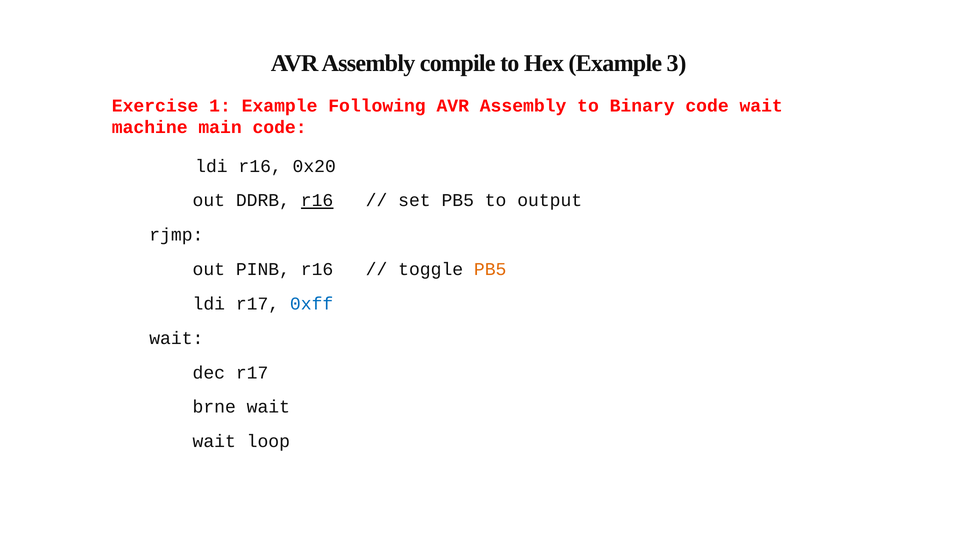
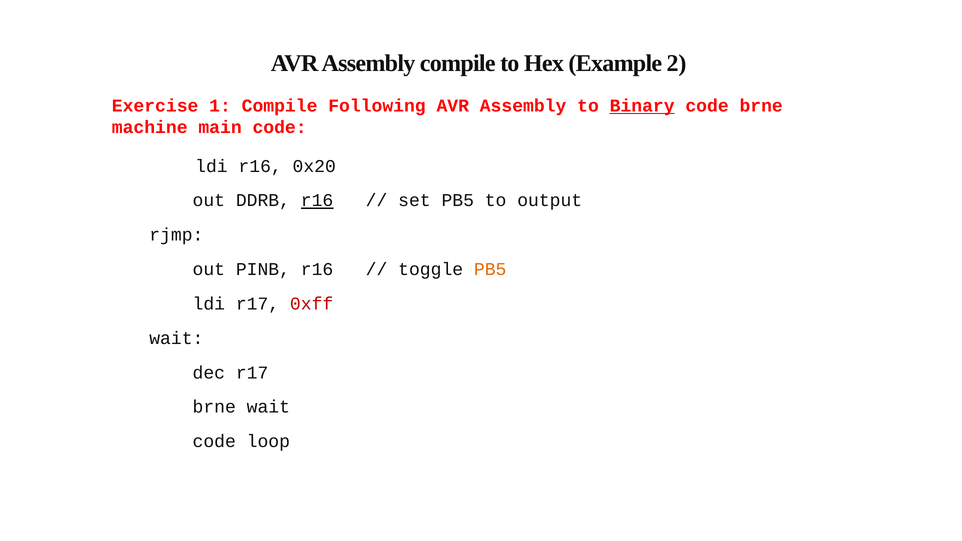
3: 3 -> 2 (677, 63)
1 Example: Example -> Compile (280, 106)
Binary underline: none -> present (642, 106)
code wait: wait -> brne (761, 106)
0xff colour: blue -> red (312, 304)
wait: wait -> code (214, 442)
